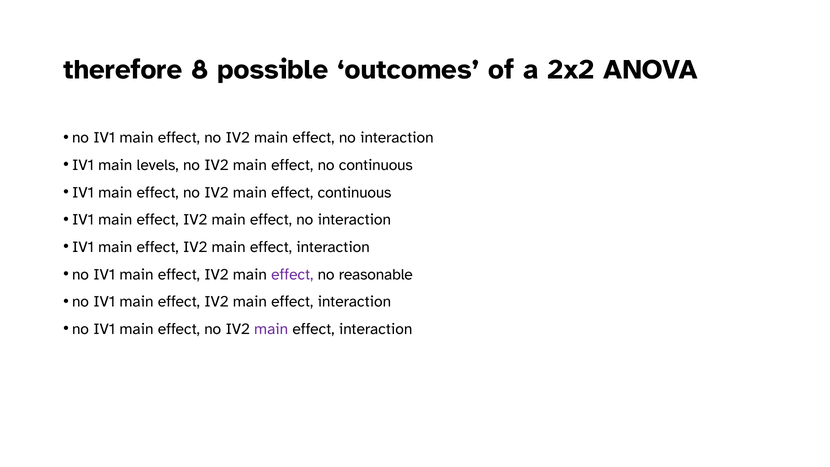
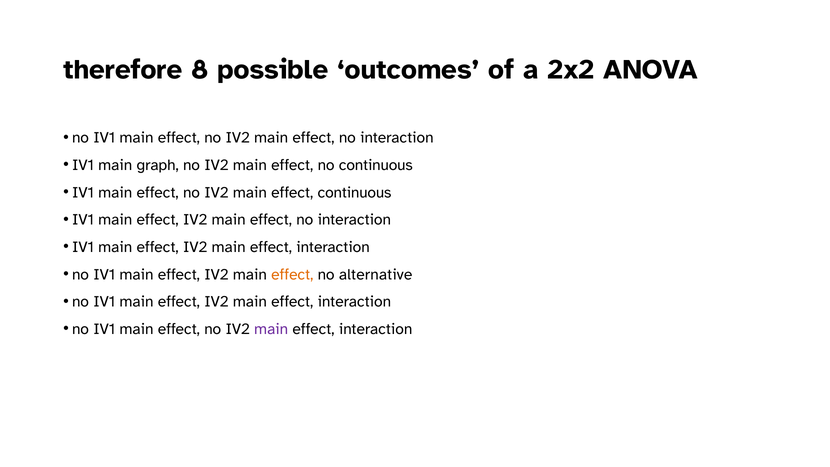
levels: levels -> graph (158, 165)
effect colour: purple -> orange (292, 274)
reasonable: reasonable -> alternative (376, 274)
